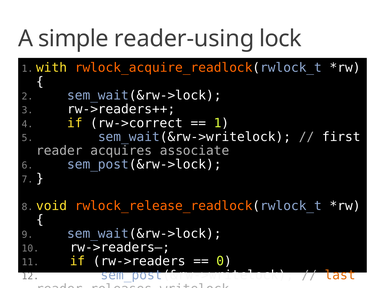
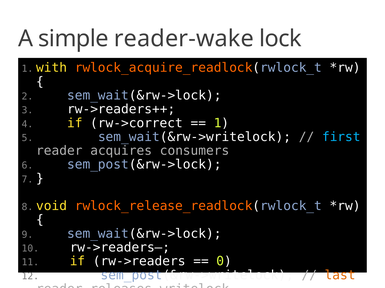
reader-using: reader-using -> reader-wake (184, 39)
first colour: white -> light blue (341, 137)
associate: associate -> consumers (195, 151)
